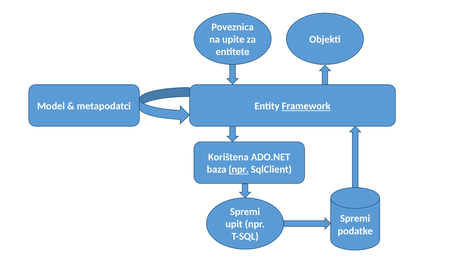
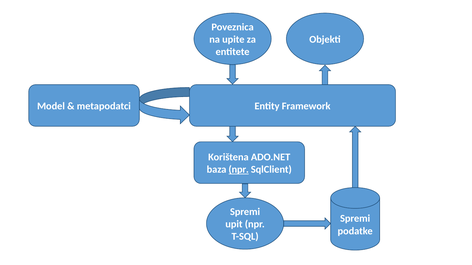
Framework underline: present -> none (306, 106)
